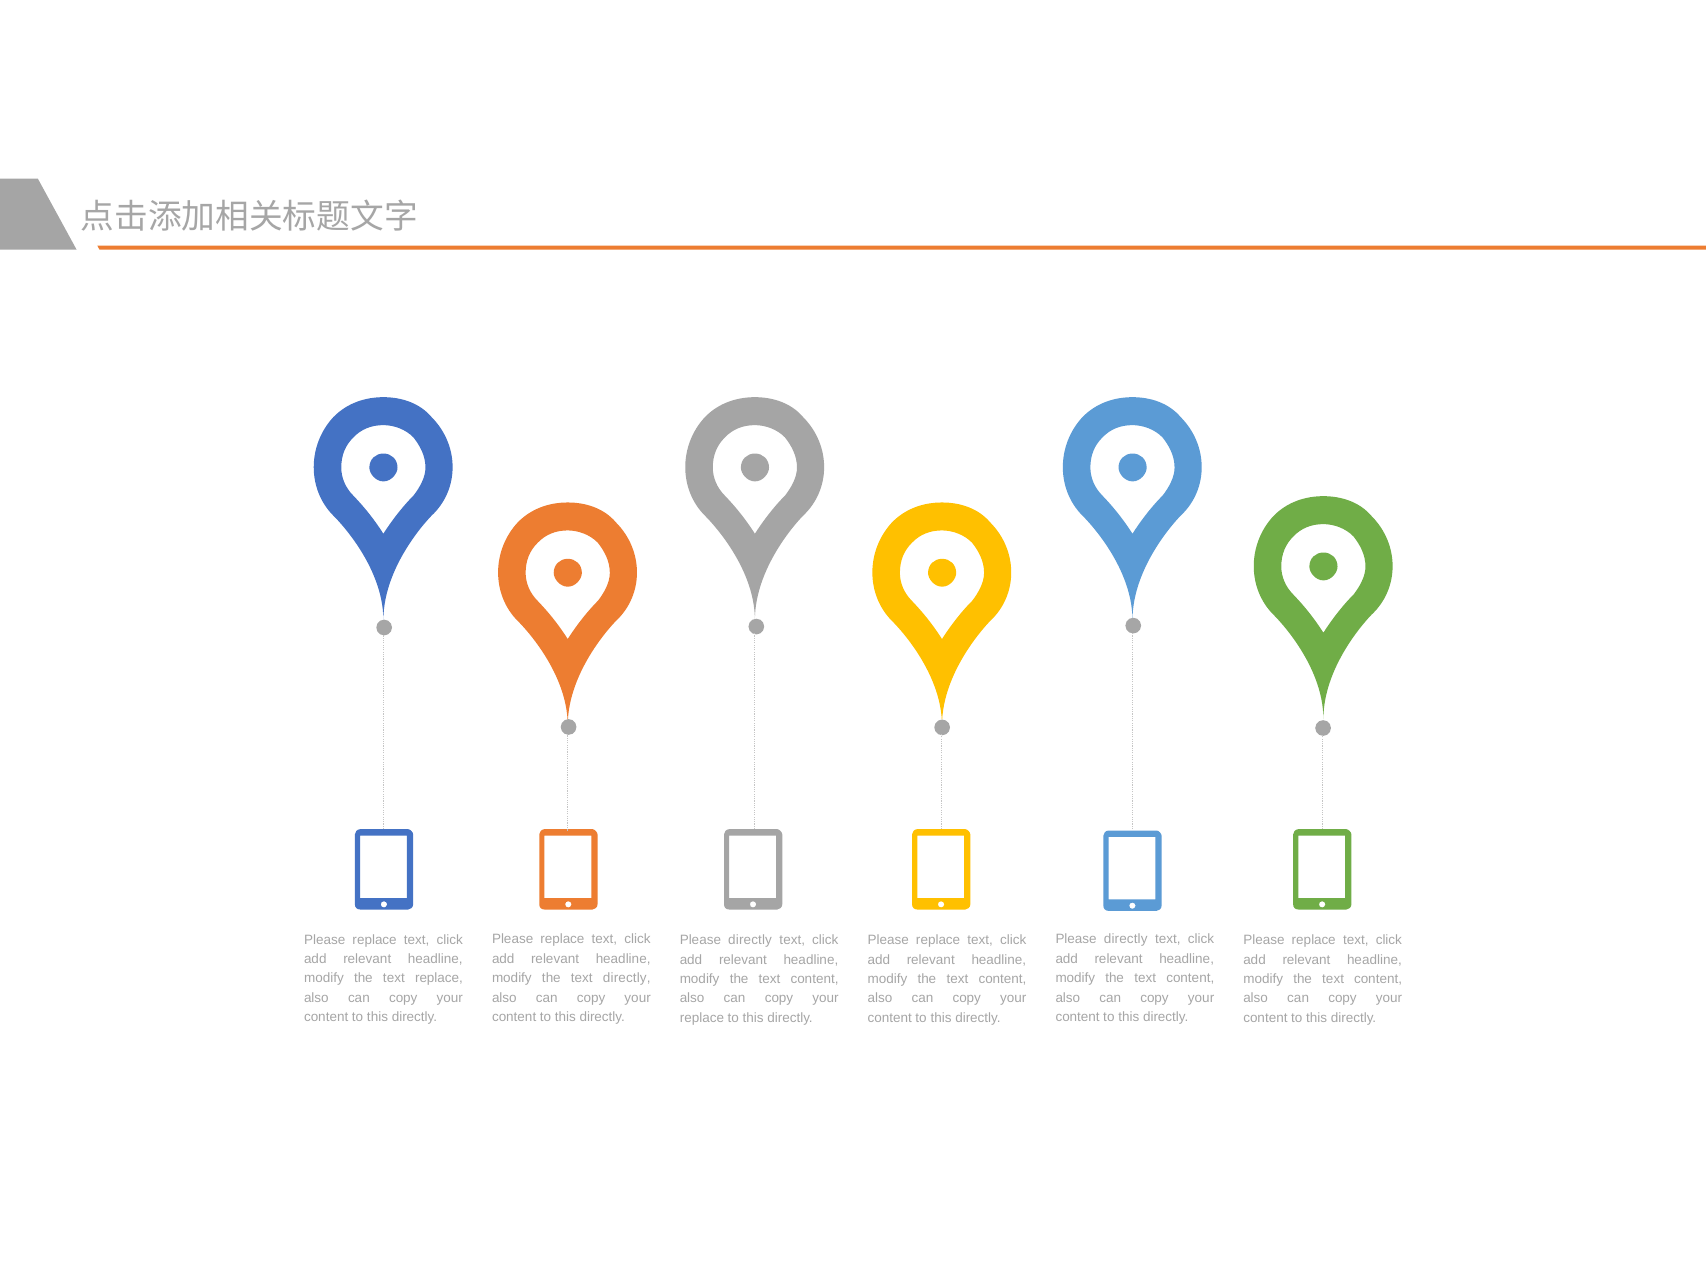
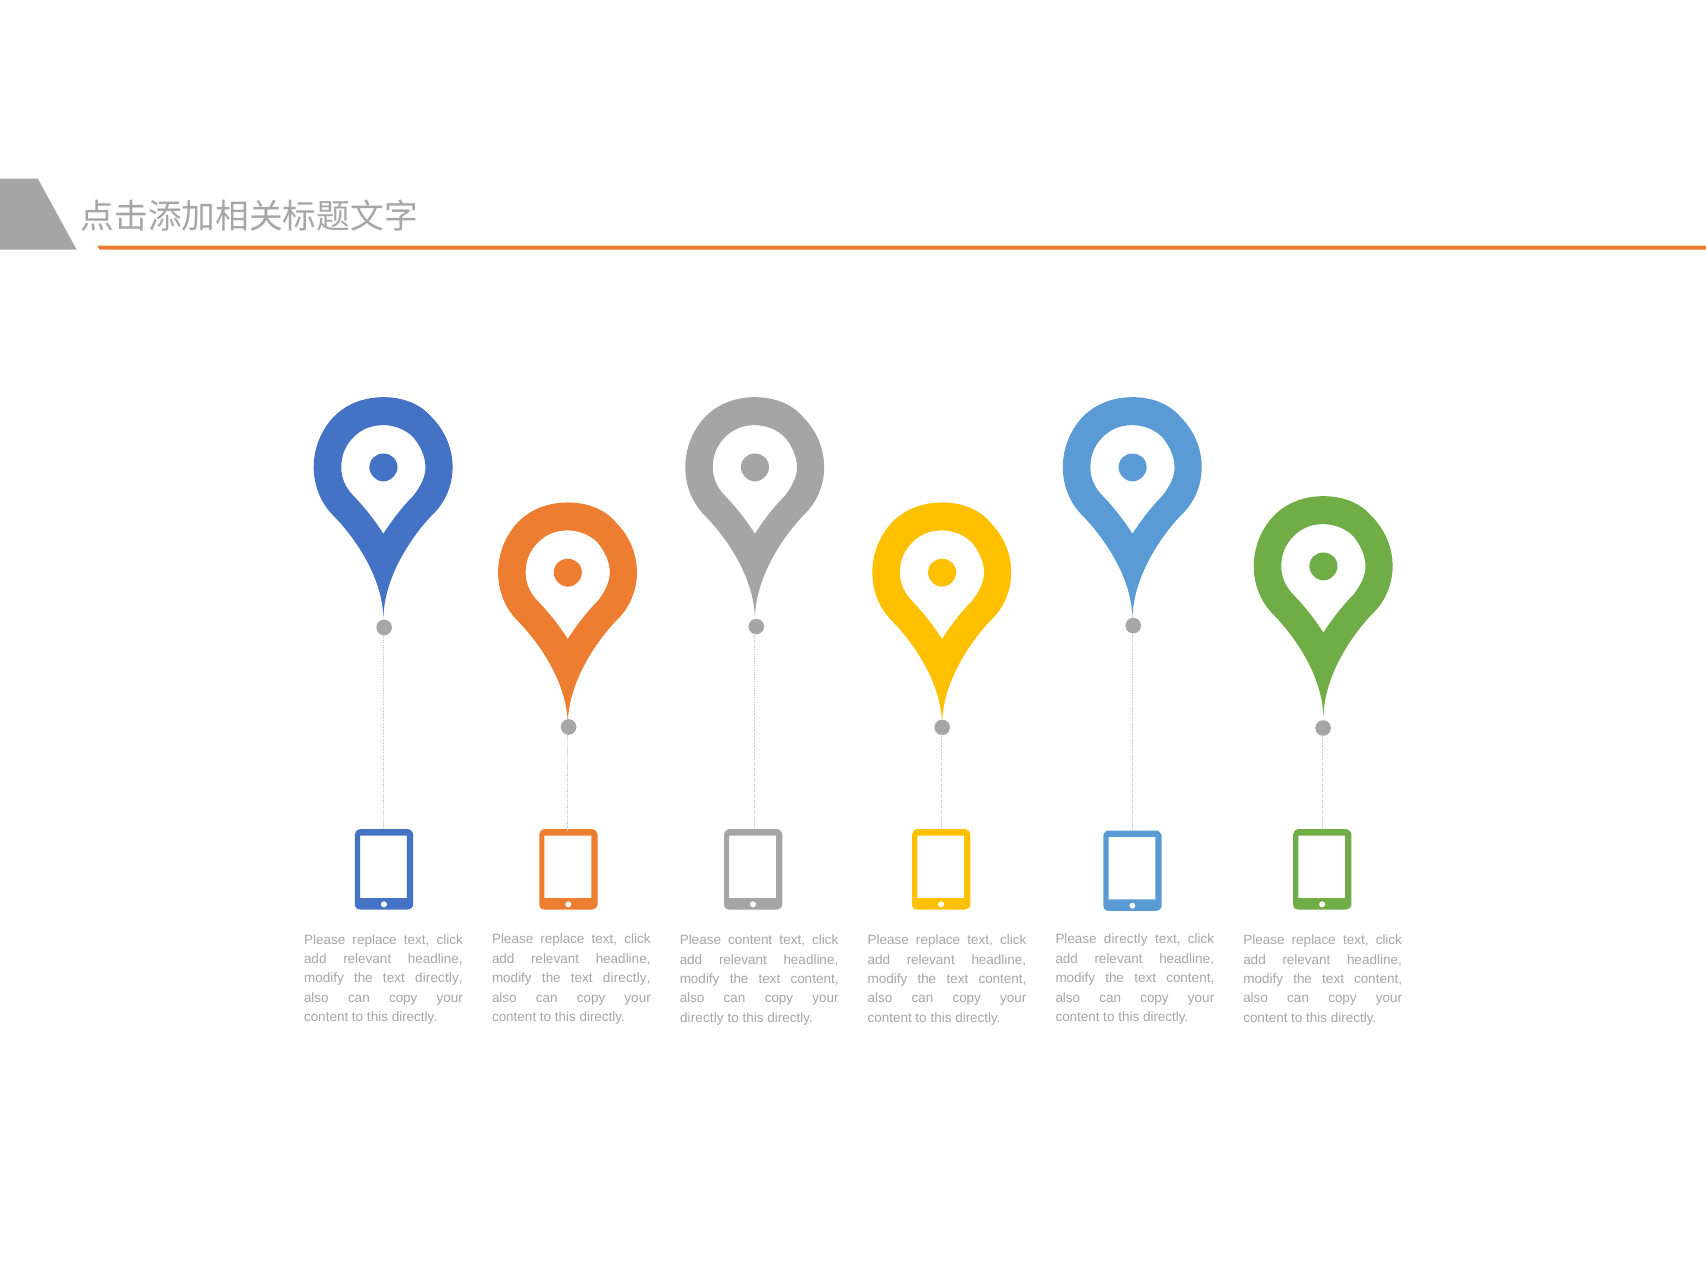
directly: directly -> content (750, 941)
replace: replace -> directly (439, 979)
replace: replace -> directly (702, 1018)
